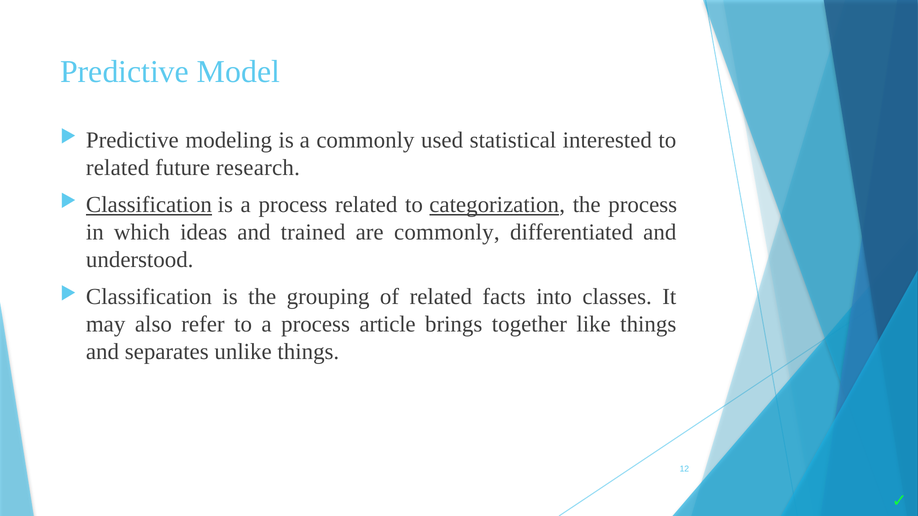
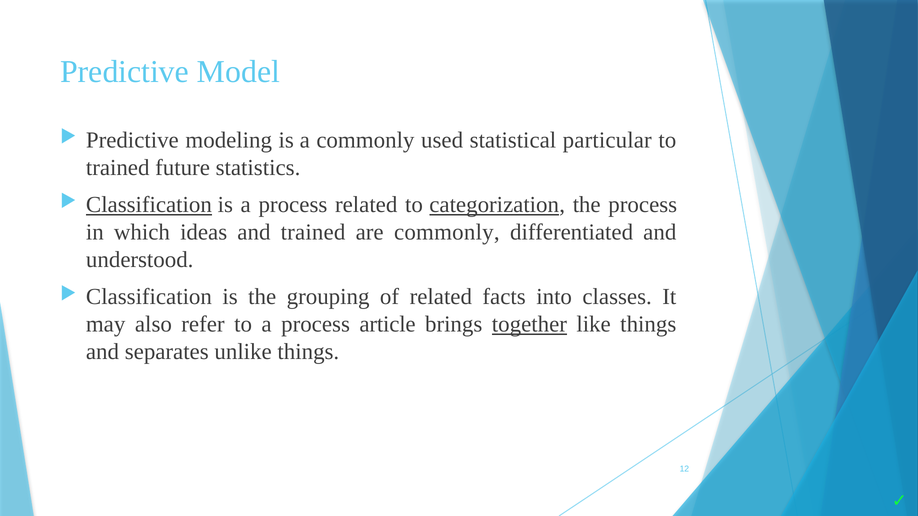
interested: interested -> particular (607, 140)
related: related -> trained (118, 168)
research: research -> statistics (258, 168)
together underline: none -> present (529, 325)
